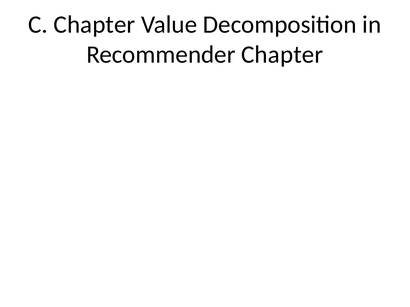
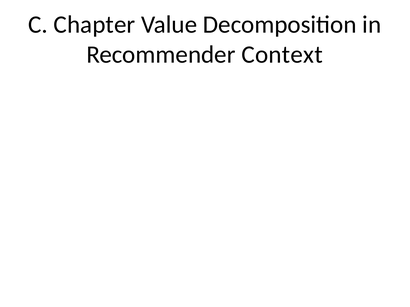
Recommender Chapter: Chapter -> Context (282, 55)
